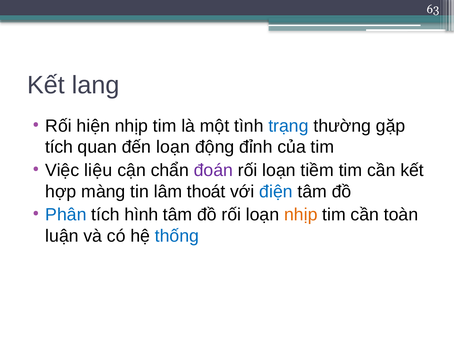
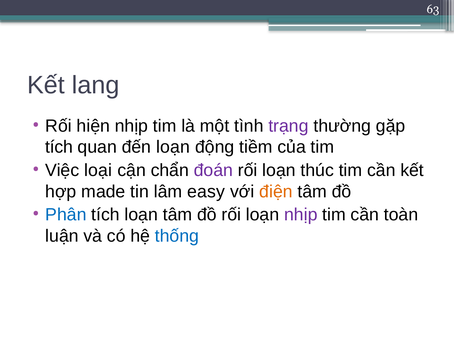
trạng colour: blue -> purple (289, 126)
đỉnh: đỉnh -> tiềm (256, 147)
liệu: liệu -> loại (98, 170)
tiềm: tiềm -> thúc (317, 170)
màng: màng -> made (103, 191)
thoát: thoát -> easy (206, 191)
điện colour: blue -> orange (276, 191)
tích hình: hình -> loạn (141, 214)
nhịp colour: orange -> purple (301, 214)
